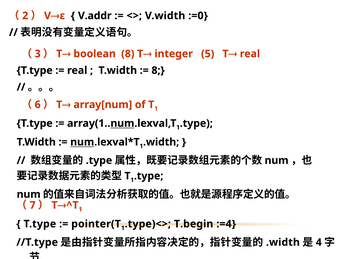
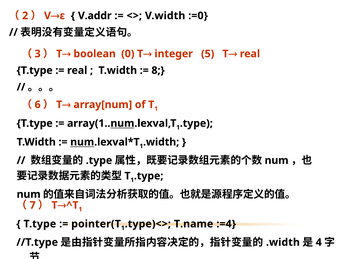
boolean 8: 8 -> 0 (128, 54)
T.begin: T.begin -> T.name (194, 224)
